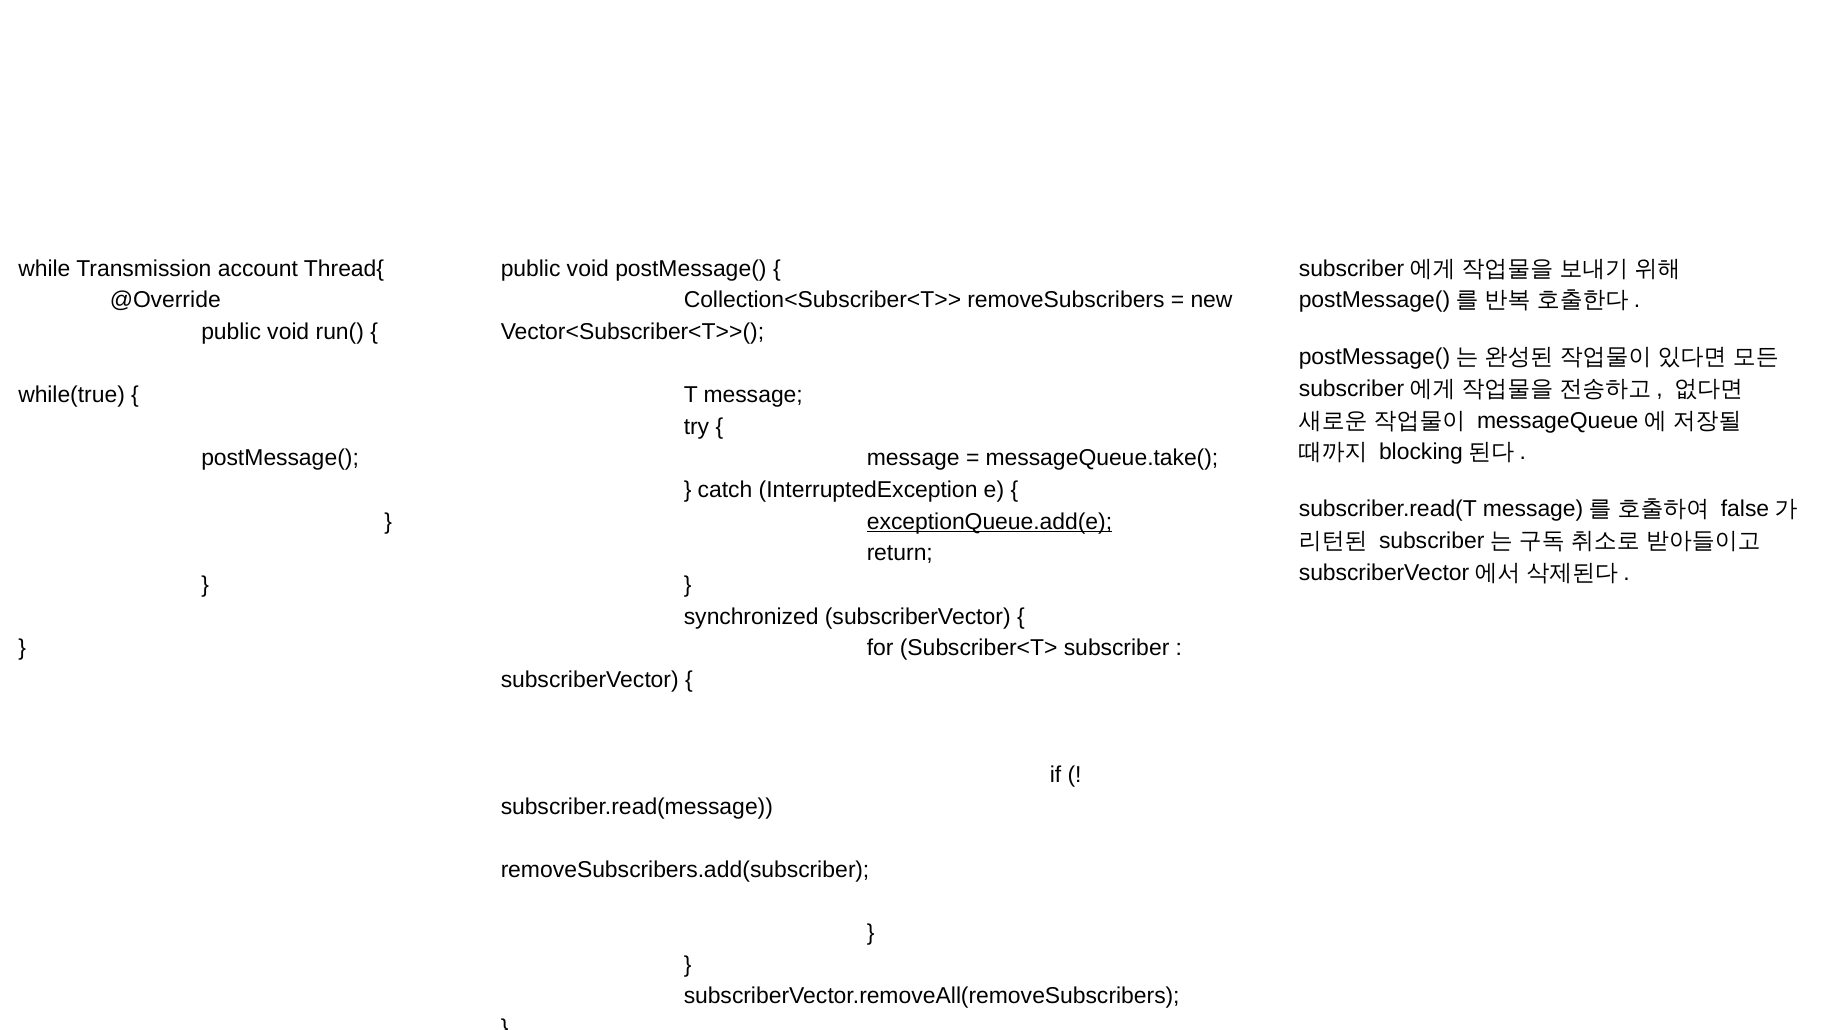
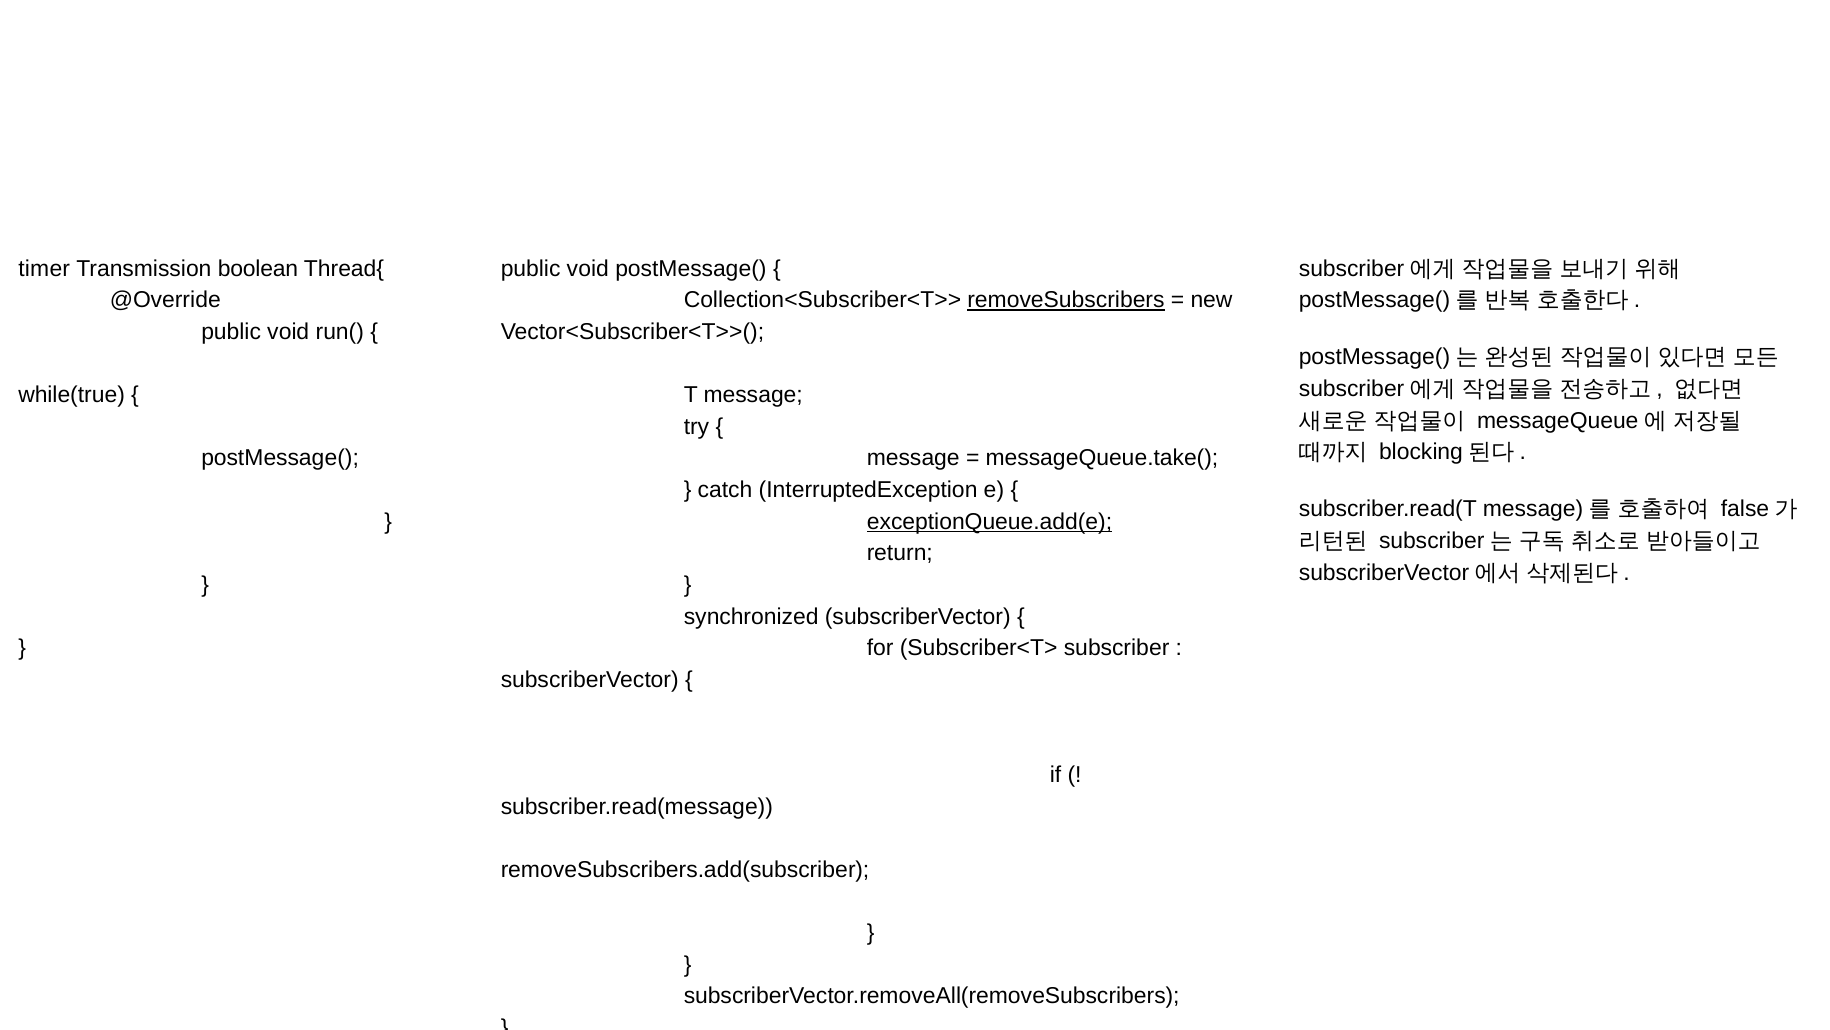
while: while -> timer (44, 268)
account: account -> boolean (258, 268)
removeSubscribers underline: none -> present (1066, 300)
